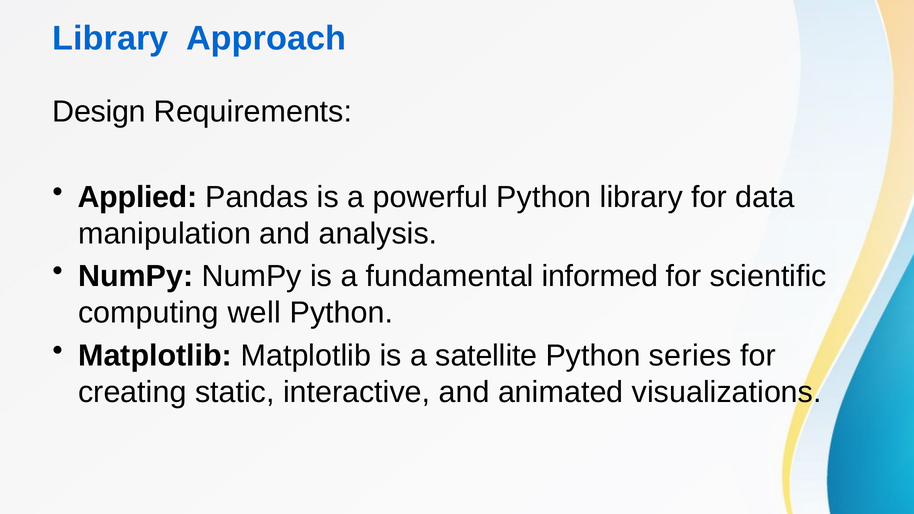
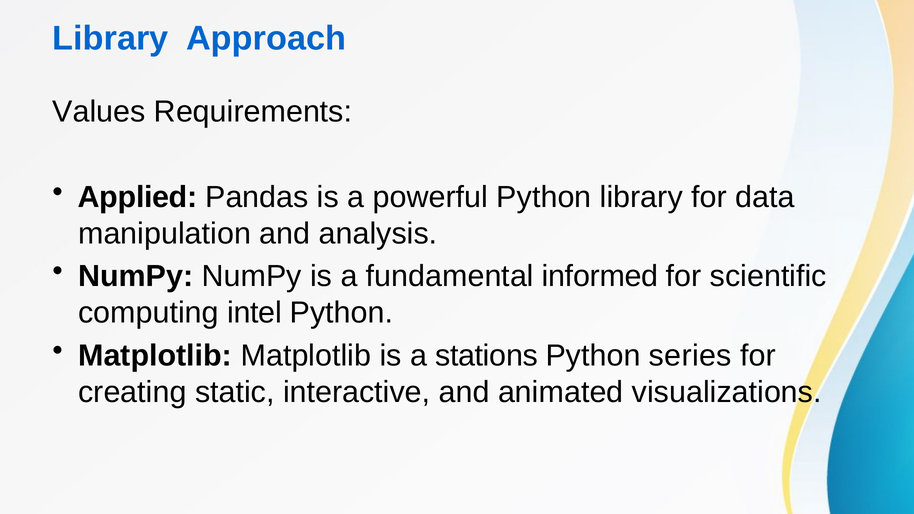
Design: Design -> Values (99, 112)
well: well -> intel (254, 313)
satellite: satellite -> stations (486, 356)
